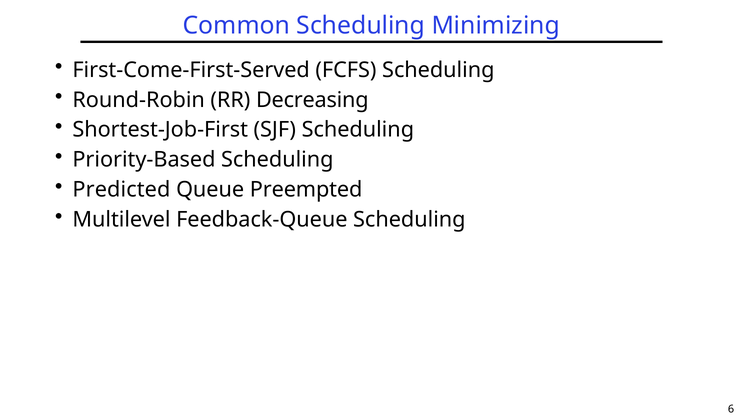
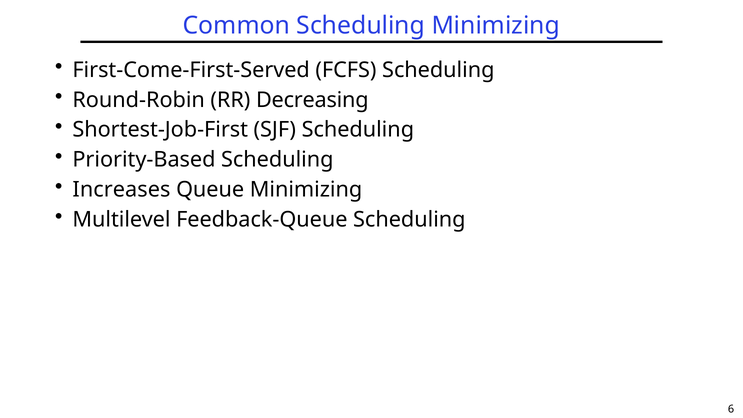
Predicted: Predicted -> Increases (121, 190)
Queue Preempted: Preempted -> Minimizing (306, 190)
